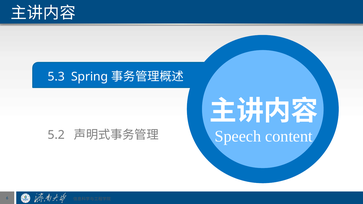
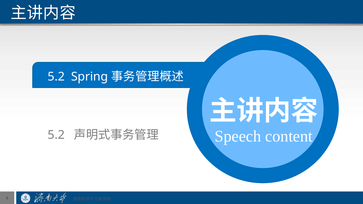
5.3: 5.3 -> 5.2 (56, 77)
